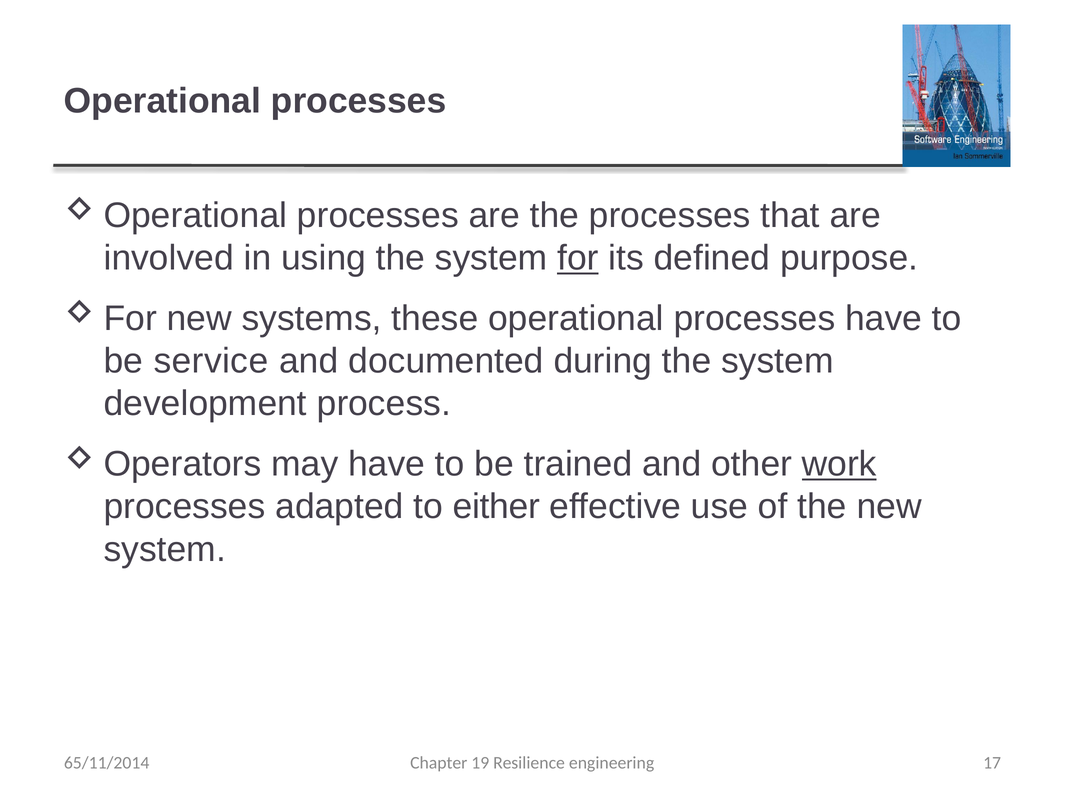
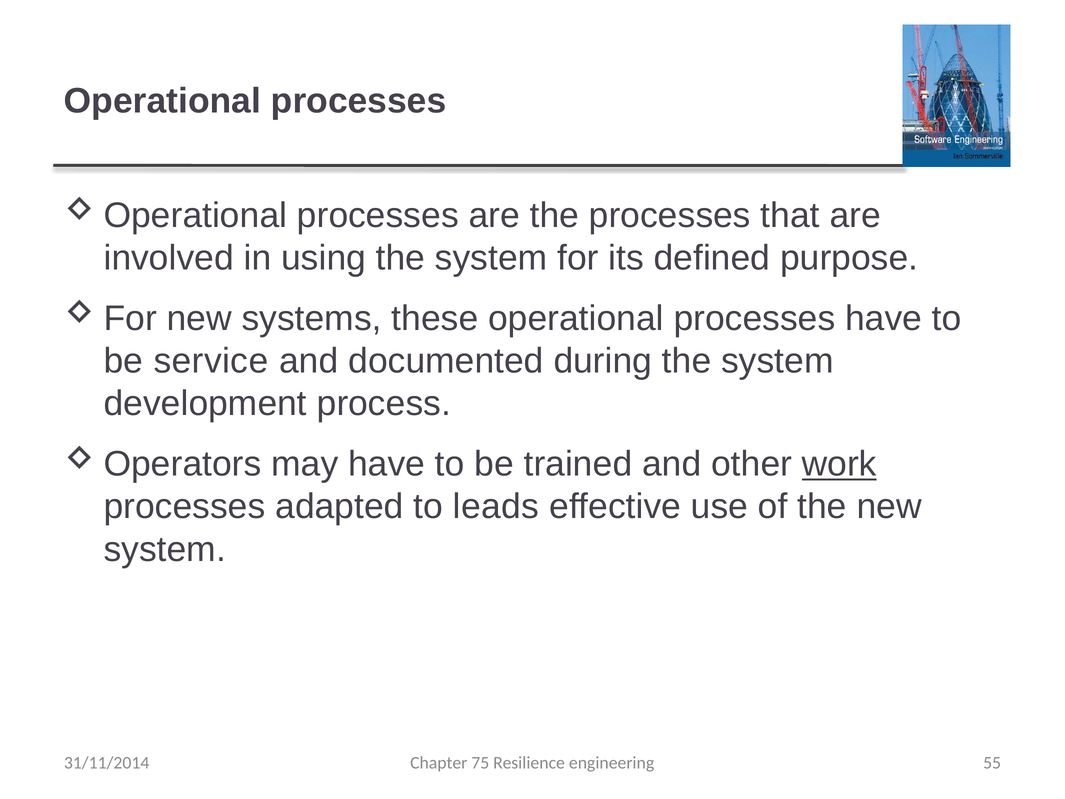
for underline: present -> none (578, 258)
either: either -> leads (496, 507)
19: 19 -> 75 (480, 763)
17: 17 -> 55 (992, 763)
65/11/2014: 65/11/2014 -> 31/11/2014 (107, 763)
